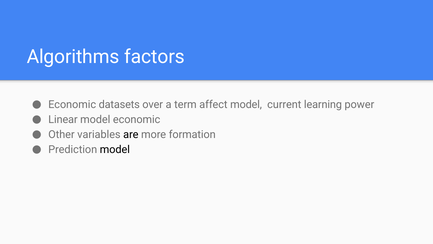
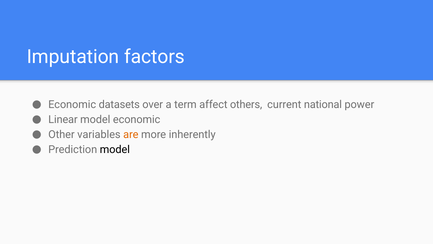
Algorithms: Algorithms -> Imputation (73, 57)
affect model: model -> others (246, 104)
learning: learning -> national (323, 104)
are colour: black -> orange (131, 134)
formation: formation -> inherently (192, 134)
